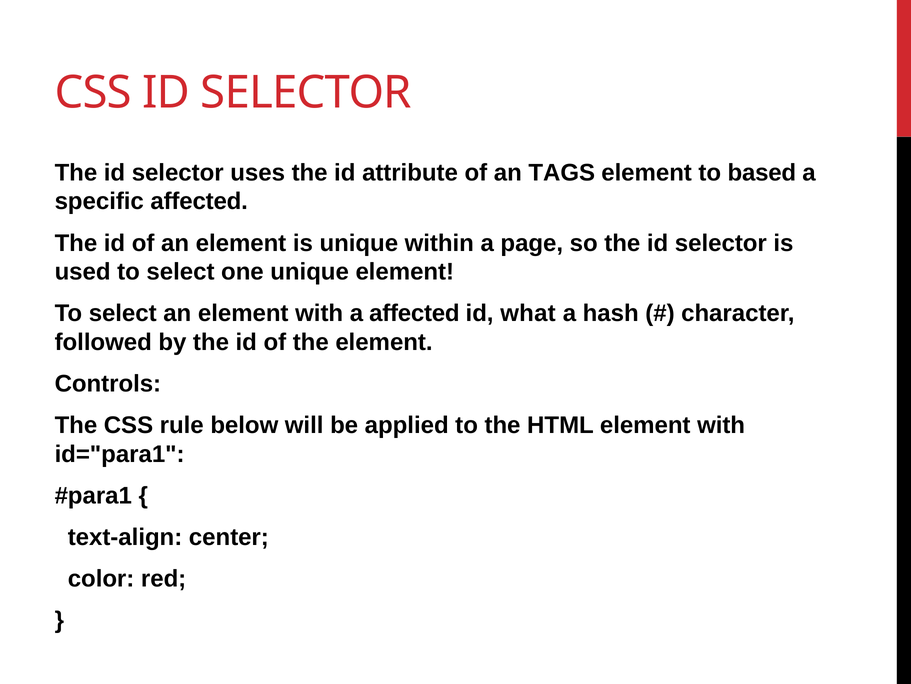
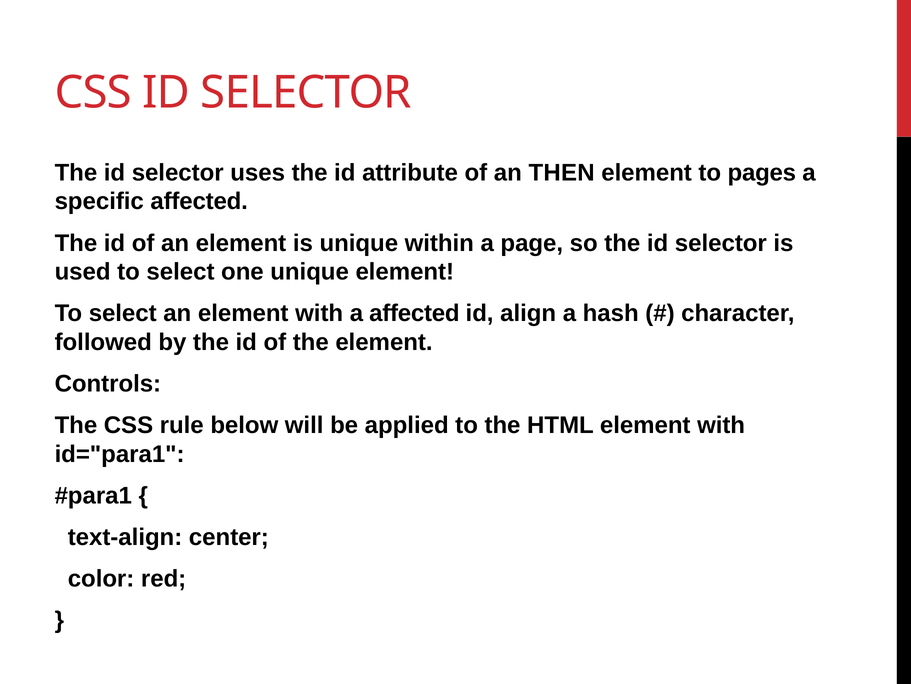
TAGS: TAGS -> THEN (562, 172)
based: based -> pages (762, 172)
what: what -> align (528, 313)
